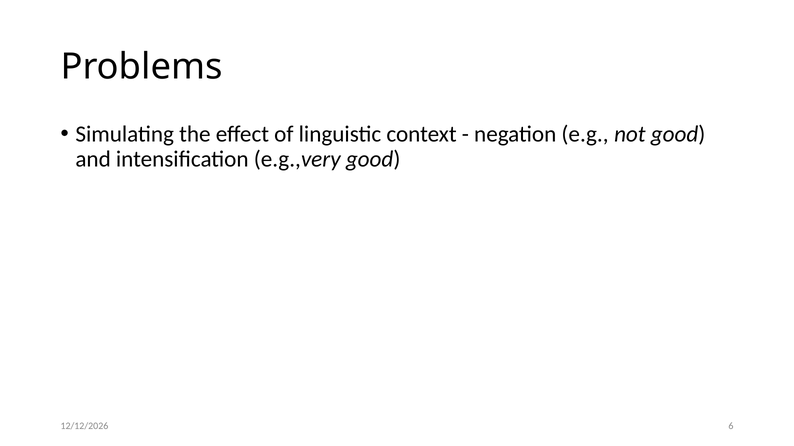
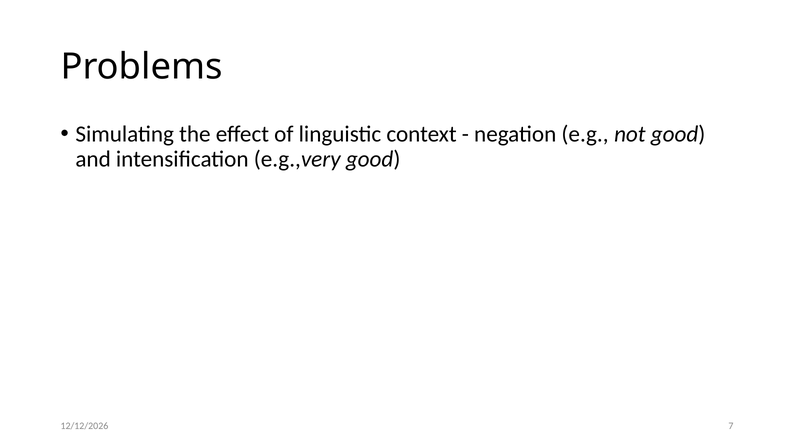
6: 6 -> 7 (731, 426)
